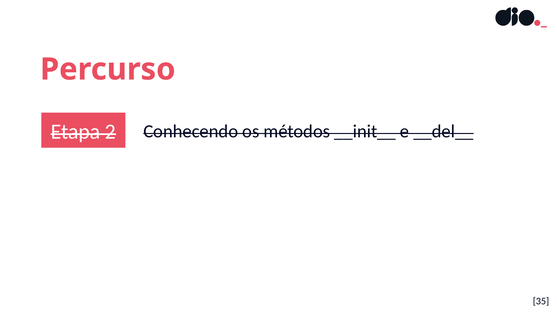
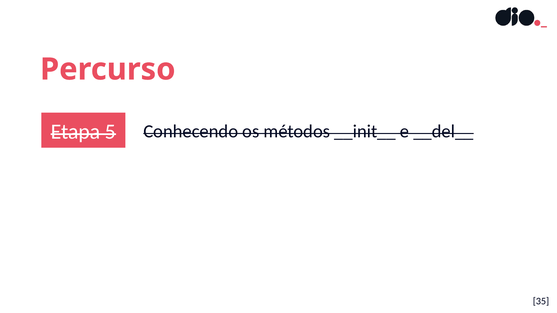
2: 2 -> 5 (110, 132)
